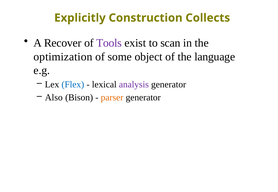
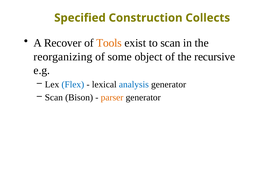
Explicitly: Explicitly -> Specified (80, 18)
Tools colour: purple -> orange (109, 43)
optimization: optimization -> reorganizing (63, 57)
language: language -> recursive (215, 57)
analysis colour: purple -> blue (134, 85)
Also: Also -> Scan (54, 98)
